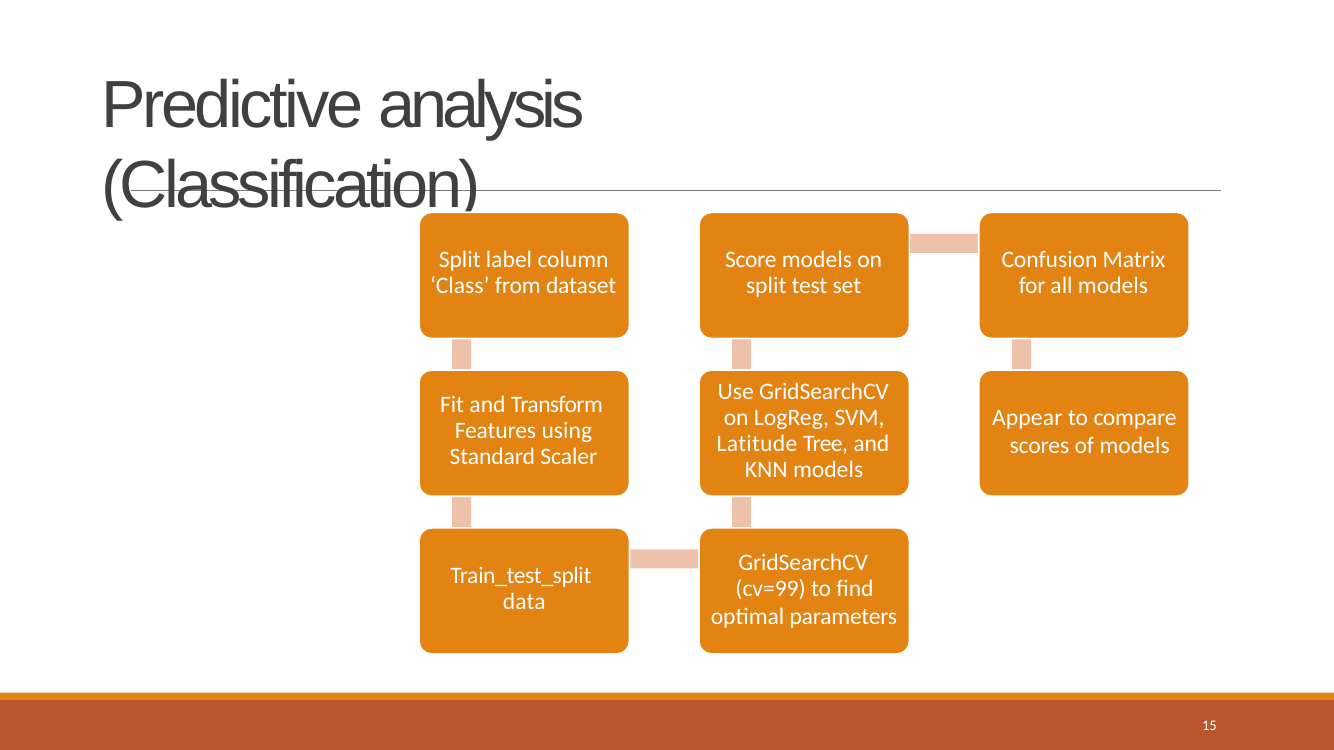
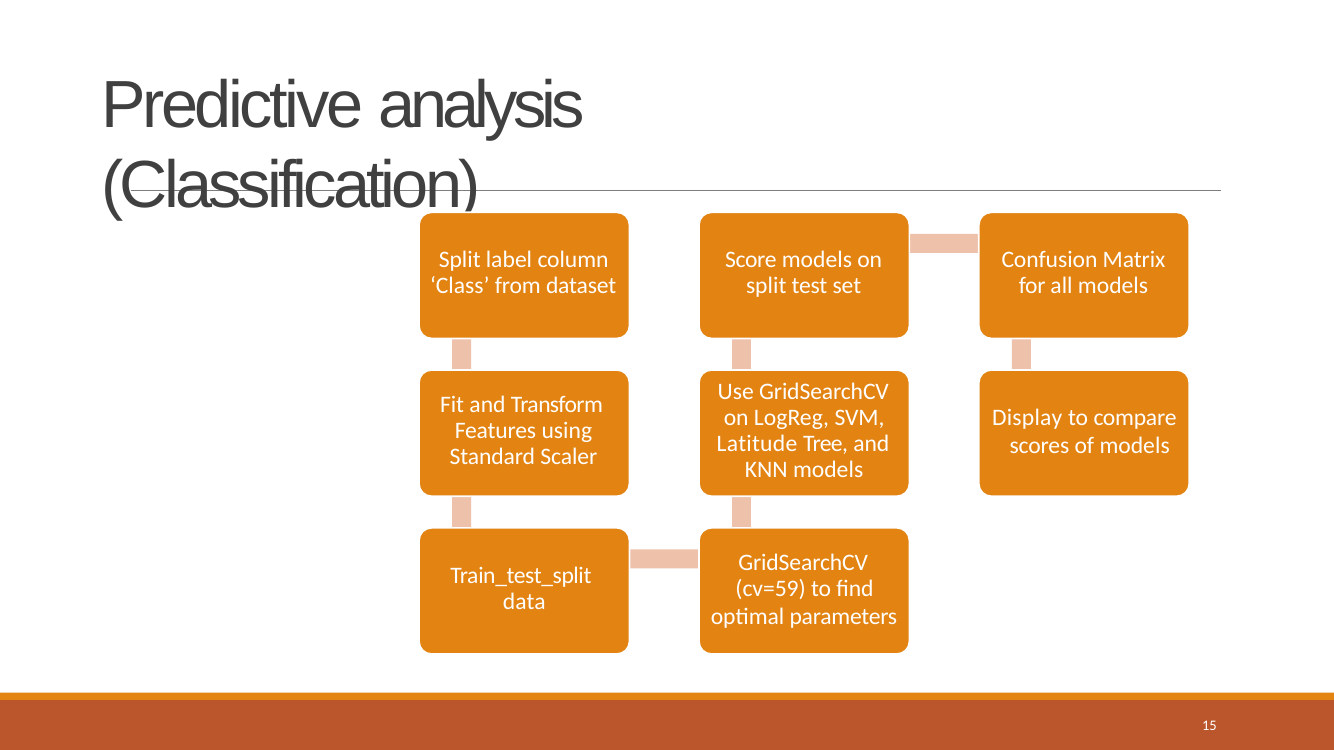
Appear: Appear -> Display (1027, 418)
cv=99: cv=99 -> cv=59 (771, 589)
